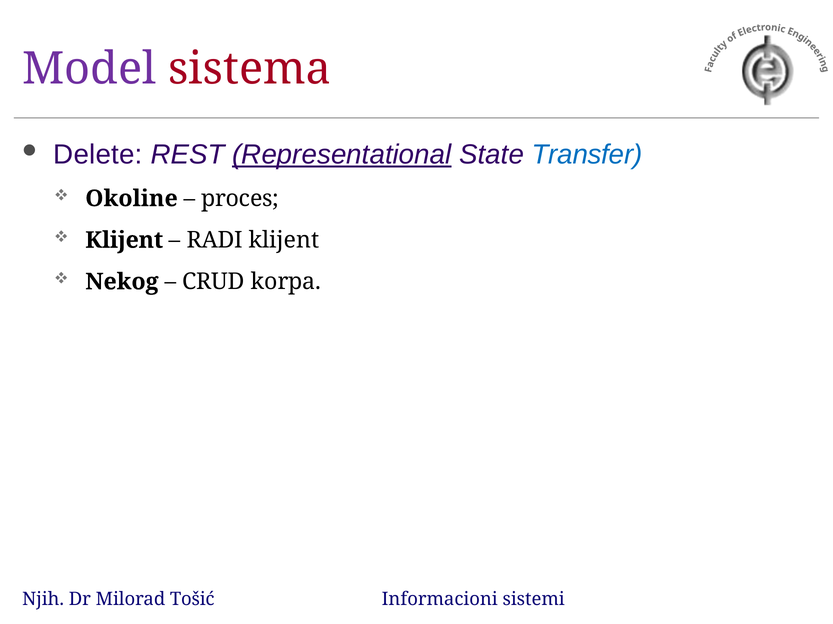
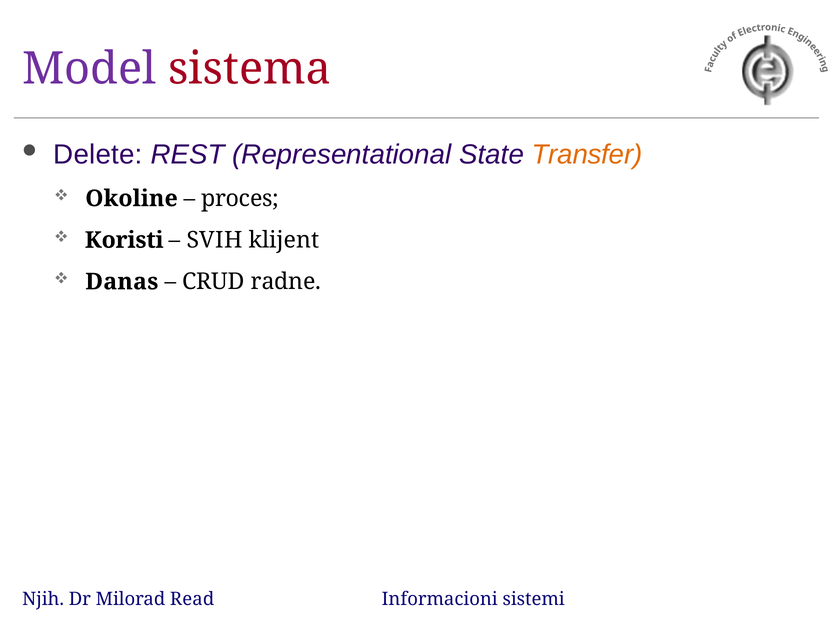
Representational underline: present -> none (342, 155)
Transfer colour: blue -> orange (587, 155)
Klijent: Klijent -> Koristi (124, 240)
RADI: RADI -> SVIH (214, 240)
Nekog: Nekog -> Danas (122, 282)
korpa: korpa -> radne (286, 282)
Tošić: Tošić -> Read (192, 600)
